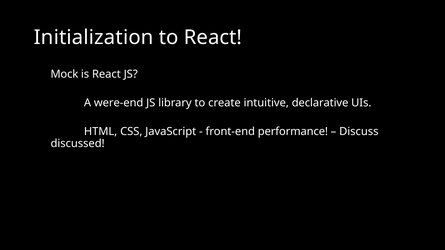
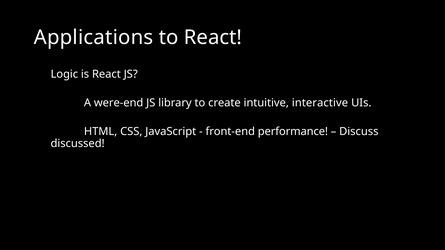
Initialization: Initialization -> Applications (94, 37)
Mock: Mock -> Logic (64, 74)
declarative: declarative -> interactive (320, 103)
